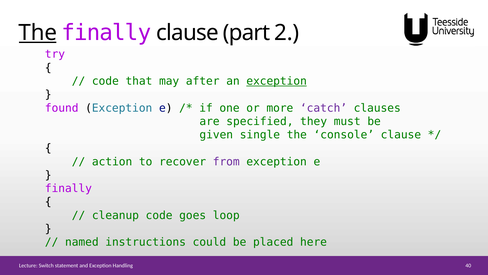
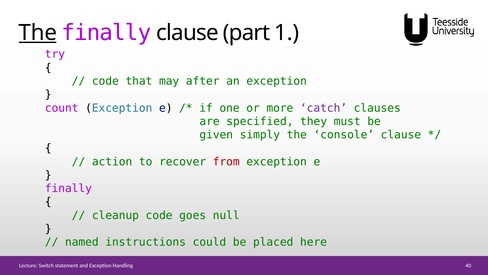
2: 2 -> 1 (287, 33)
exception underline: present -> none (277, 81)
found: found -> count (62, 108)
single: single -> simply (260, 135)
from colour: purple -> red (226, 161)
loop: loop -> null (226, 215)
